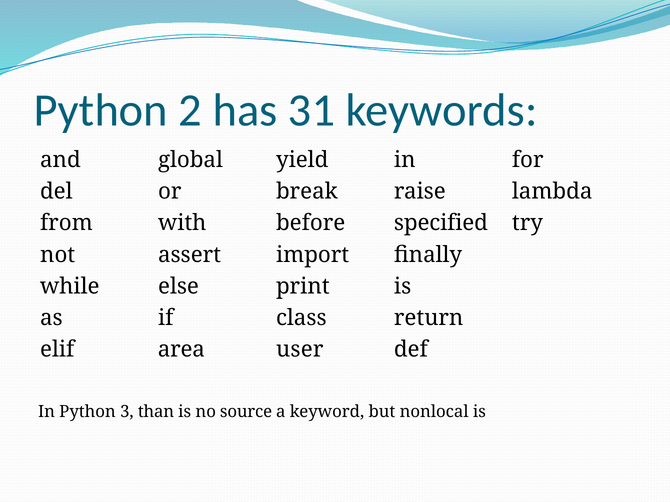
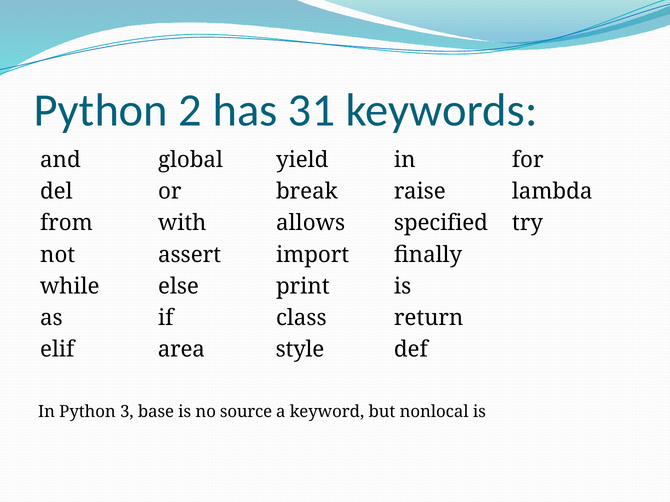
before: before -> allows (311, 223)
user: user -> style (300, 350)
than: than -> base (156, 412)
